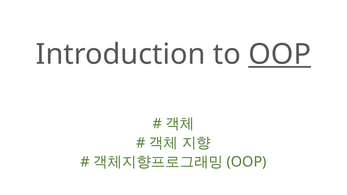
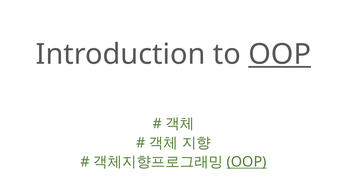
OOP underline: none -> present (247, 162)
